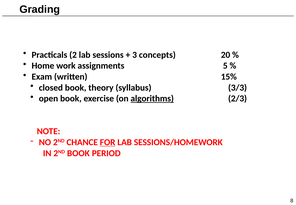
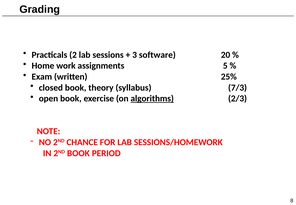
concepts: concepts -> software (157, 55)
15%: 15% -> 25% (229, 77)
3/3: 3/3 -> 7/3 (238, 88)
FOR underline: present -> none (108, 142)
